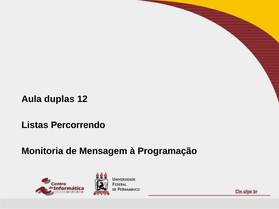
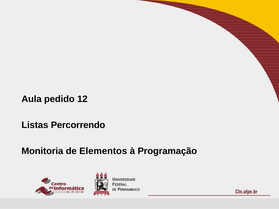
duplas: duplas -> pedido (59, 99)
Mensagem: Mensagem -> Elementos (103, 151)
